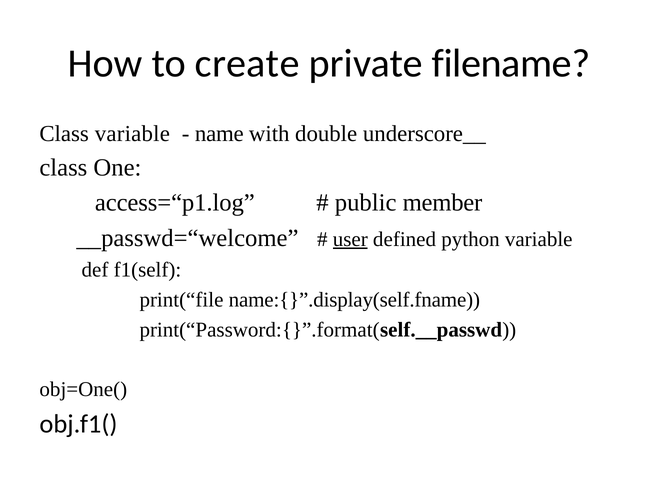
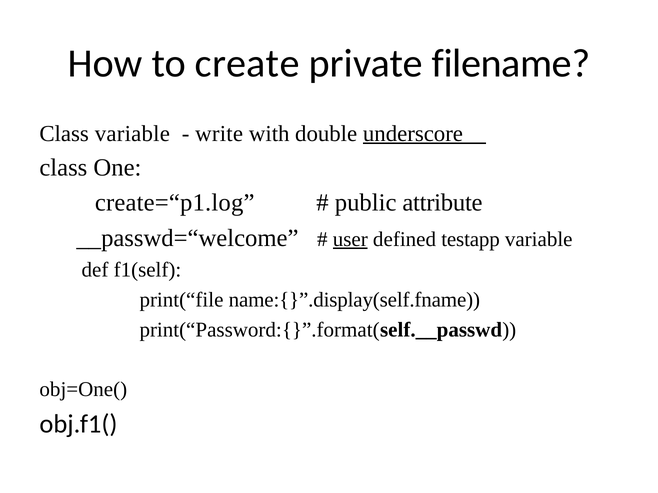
name: name -> write (219, 134)
underscore__ underline: none -> present (424, 134)
access=“p1.log: access=“p1.log -> create=“p1.log (175, 203)
member: member -> attribute (442, 203)
python: python -> testapp (471, 239)
